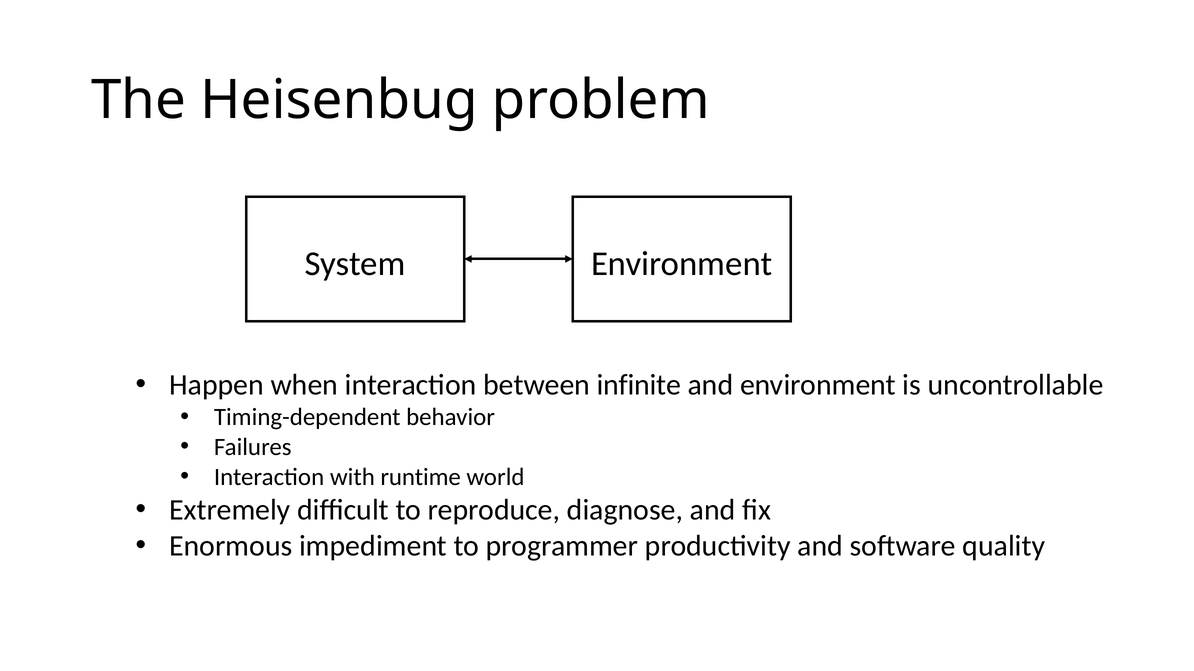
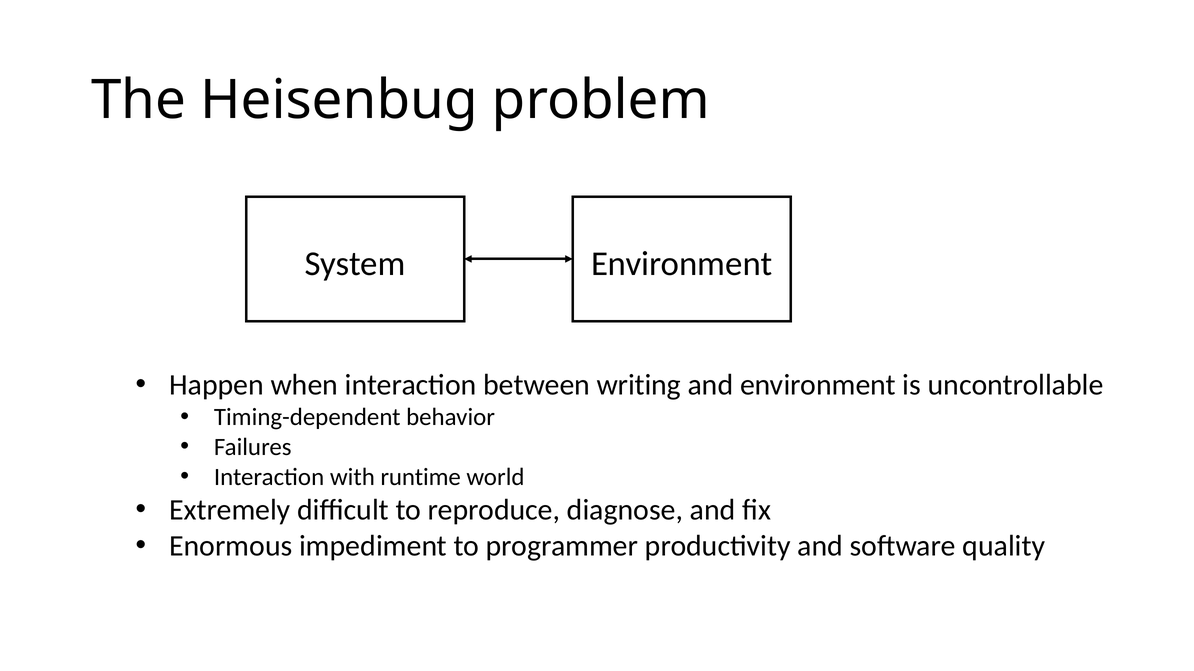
infinite: infinite -> writing (639, 385)
